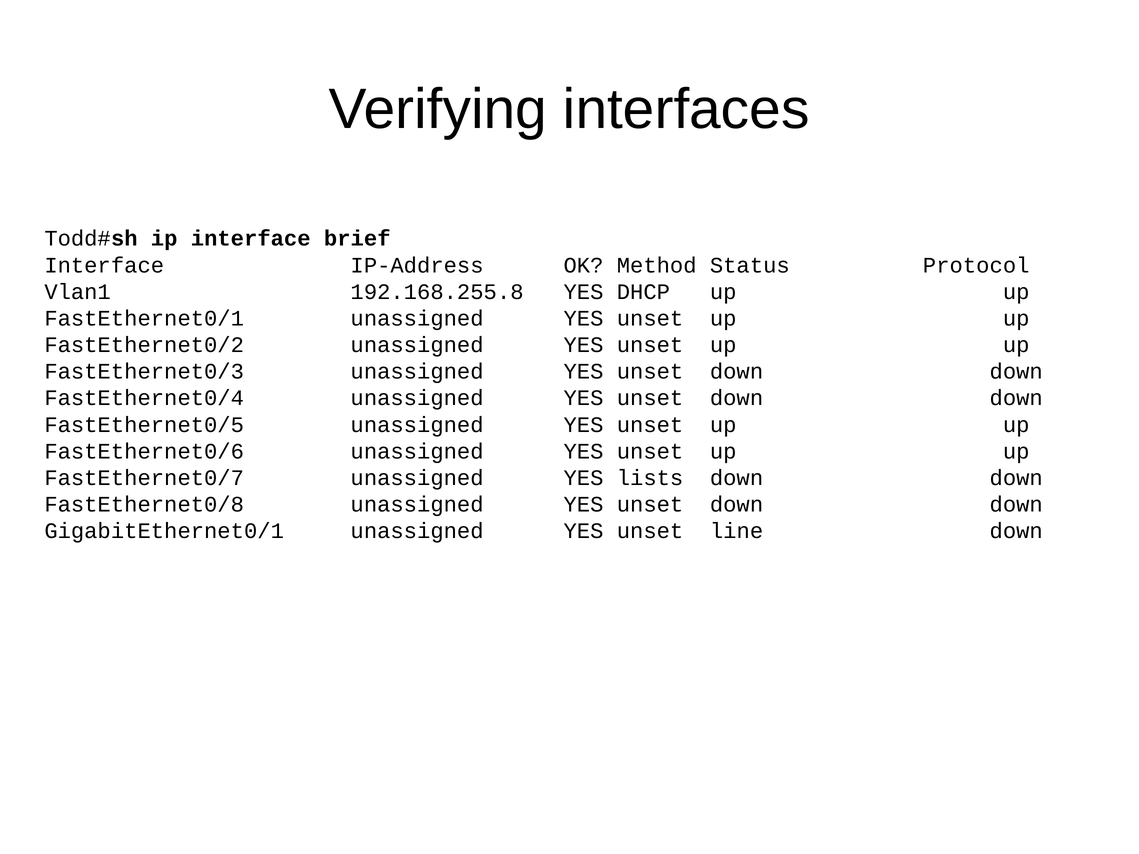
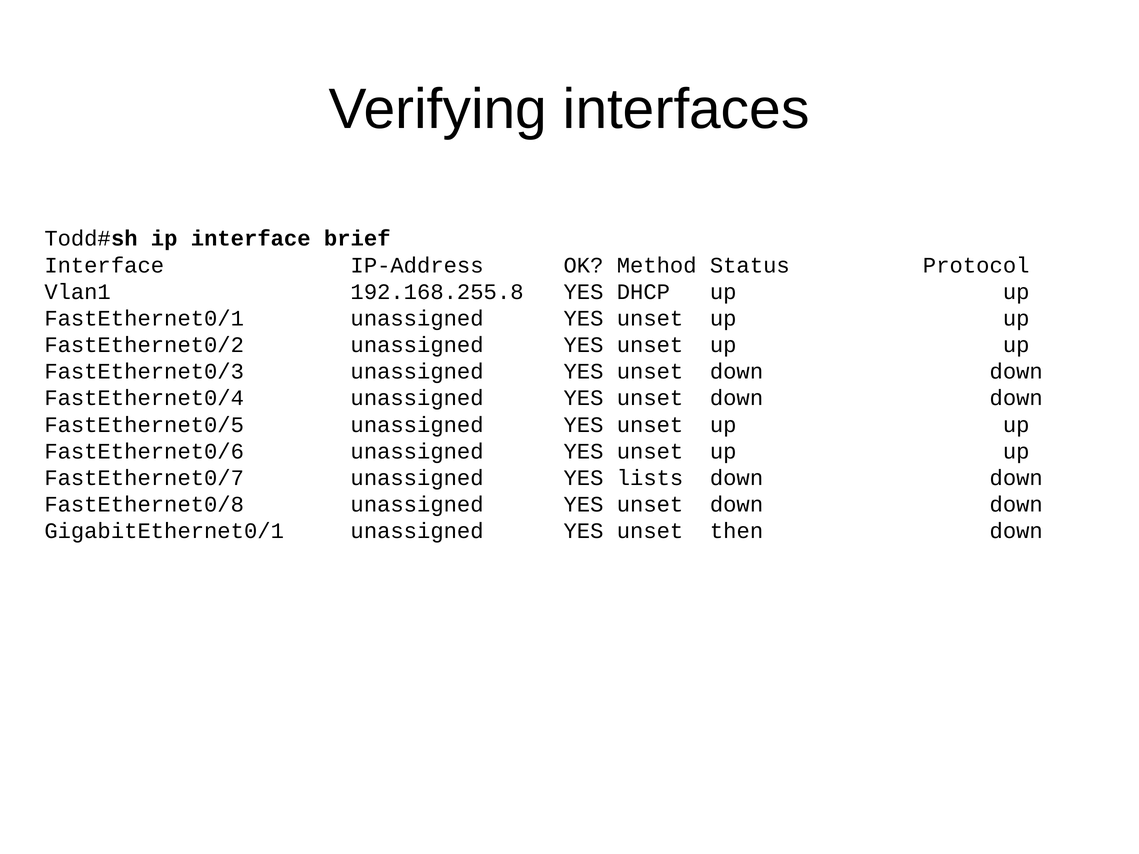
line: line -> then (737, 531)
